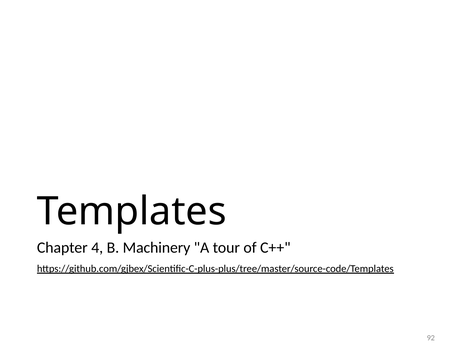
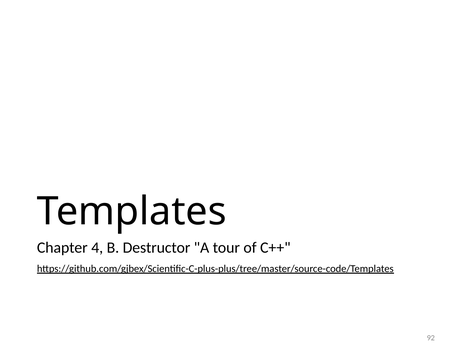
Machinery: Machinery -> Destructor (157, 248)
